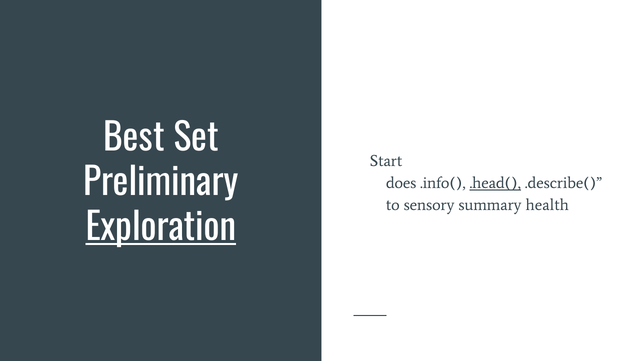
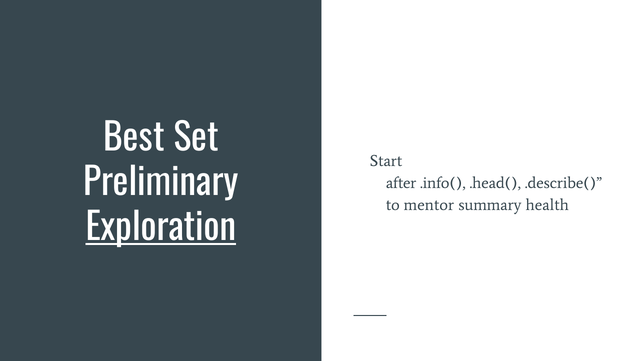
does: does -> after (401, 183)
.head( underline: present -> none (495, 183)
sensory: sensory -> mentor (429, 206)
